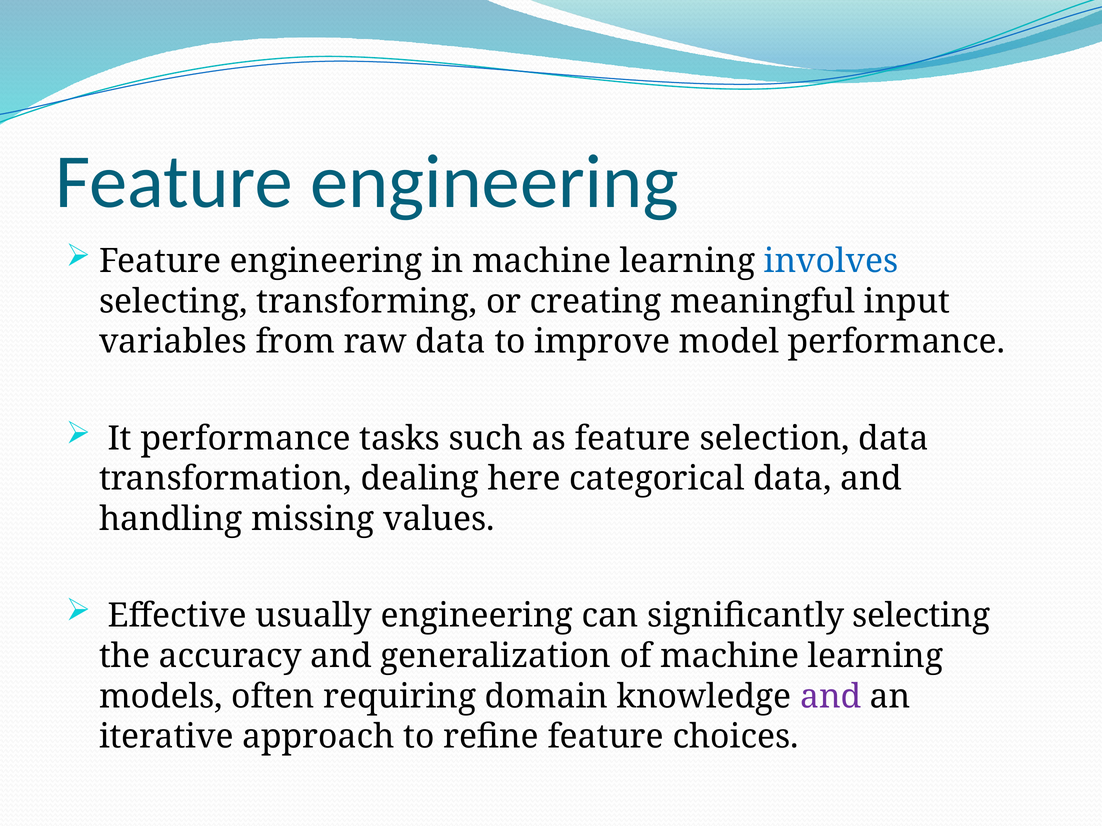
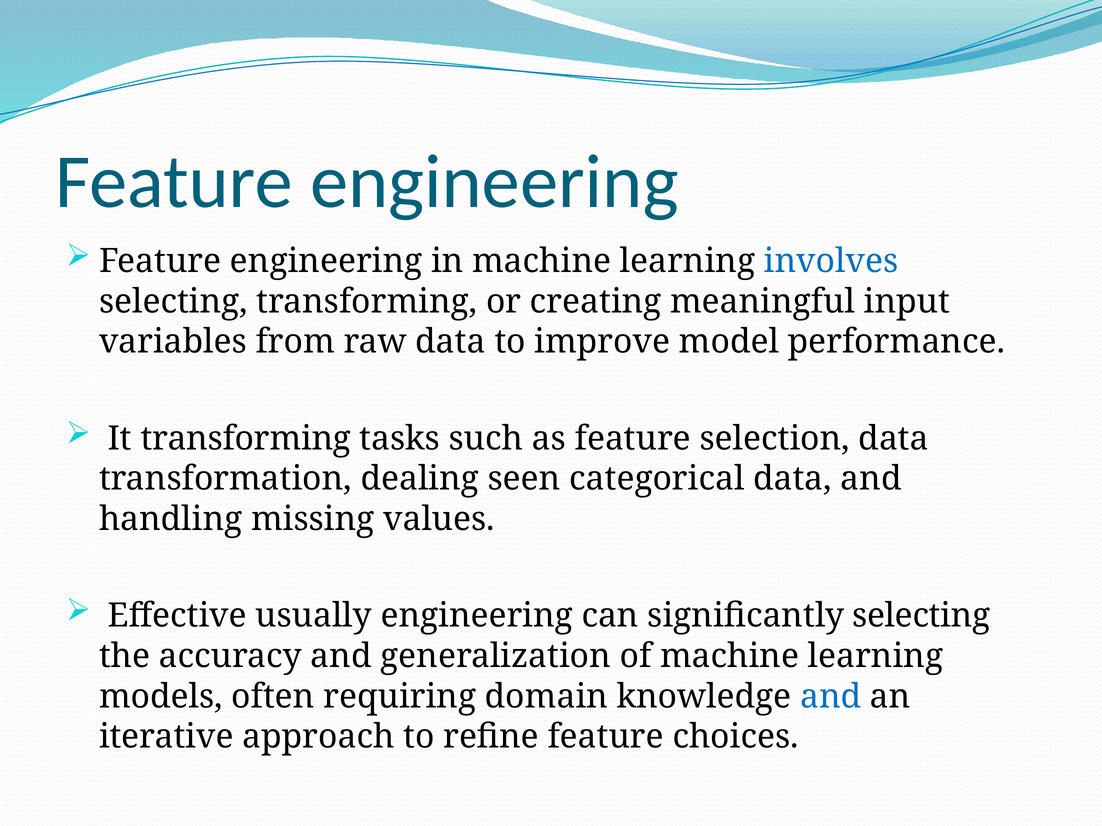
It performance: performance -> transforming (246, 439)
here: here -> seen (524, 479)
and colour: purple -> blue (831, 697)
